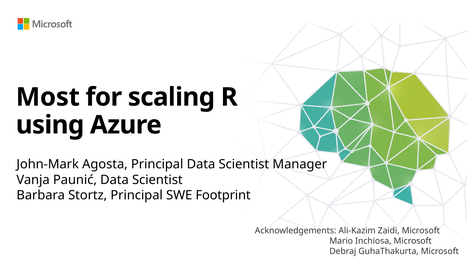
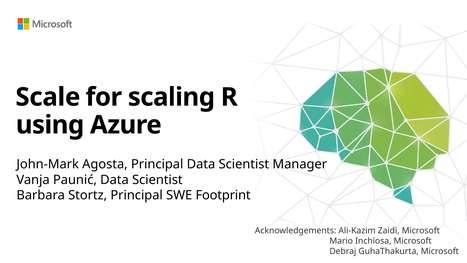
Most: Most -> Scale (48, 97)
